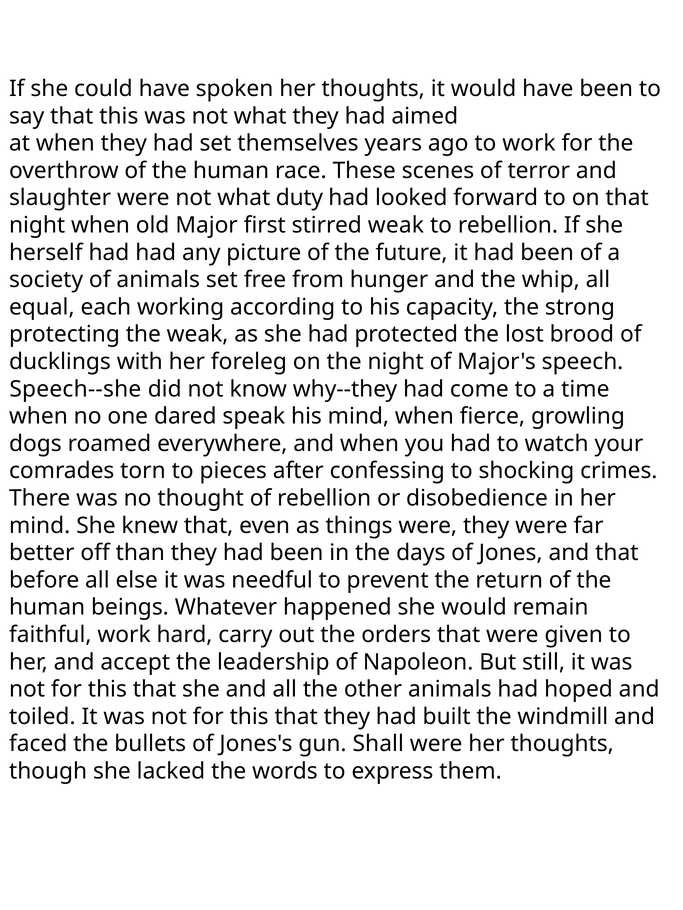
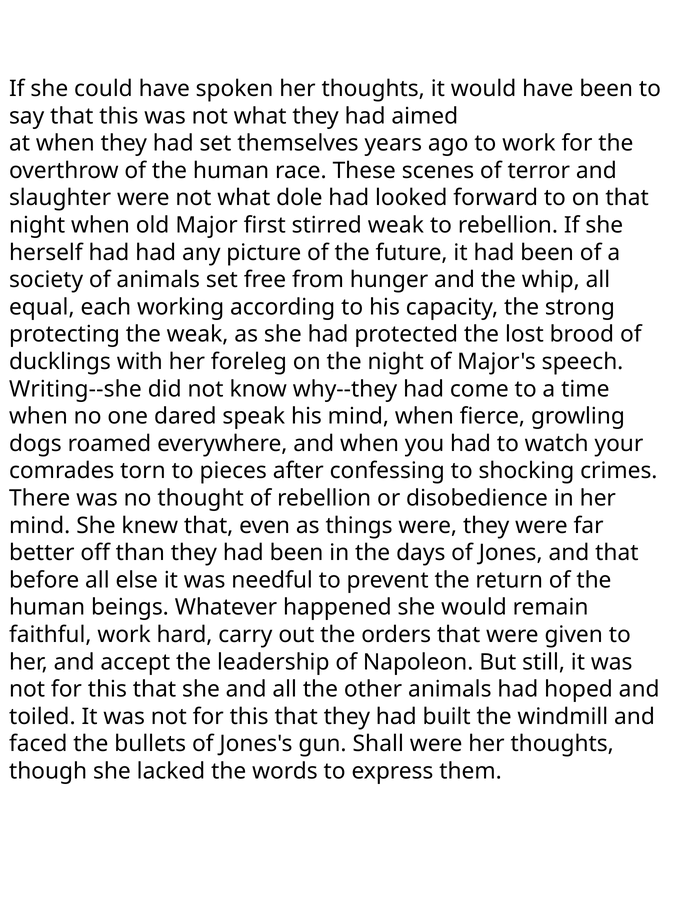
duty: duty -> dole (299, 198)
Speech--she: Speech--she -> Writing--she (75, 389)
